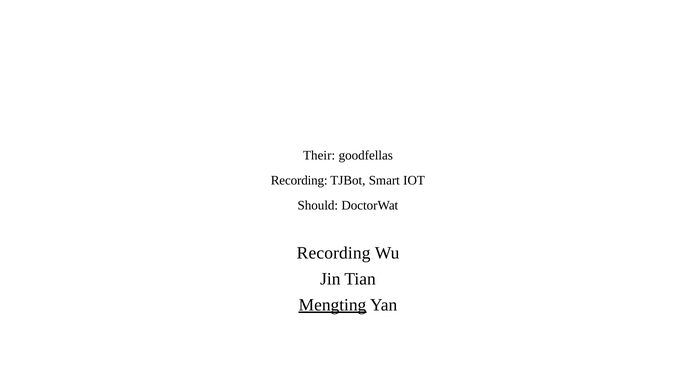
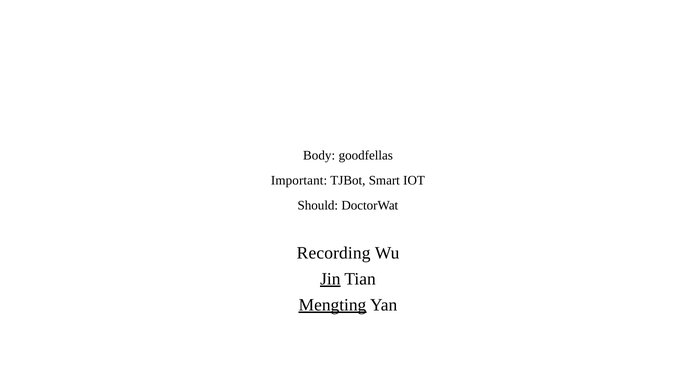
Their: Their -> Body (319, 156)
Recording: Recording -> Important (299, 181)
Jin underline: none -> present (330, 279)
